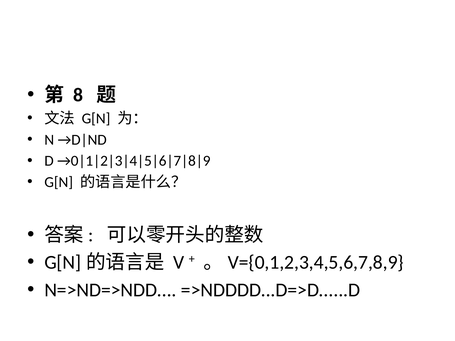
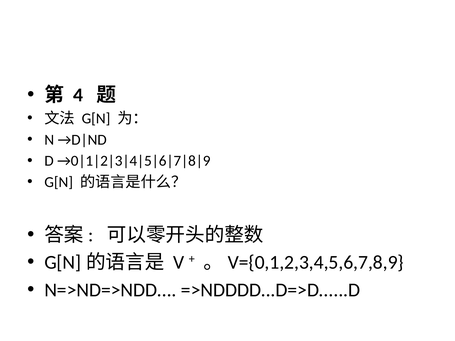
8: 8 -> 4 (78, 95)
